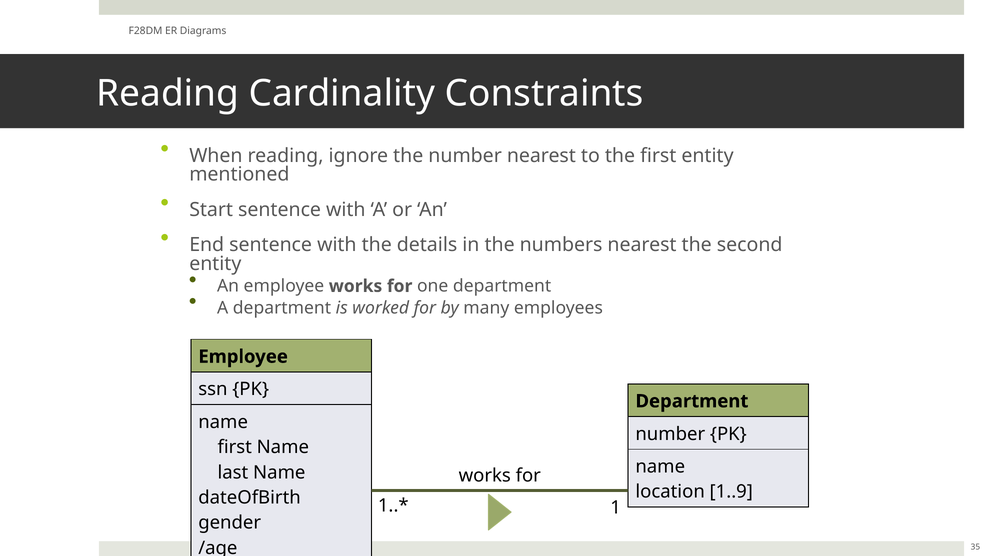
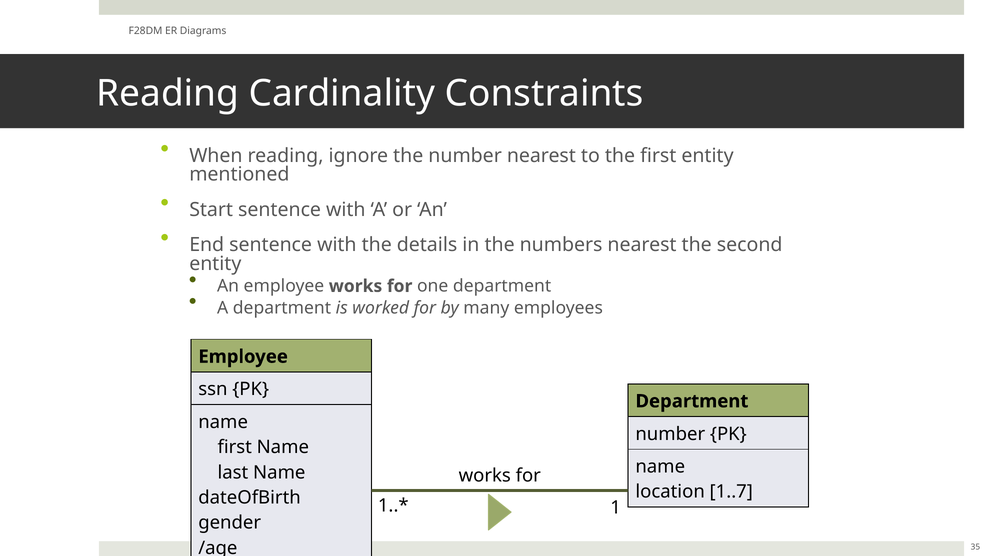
1..9: 1..9 -> 1..7 (731, 492)
